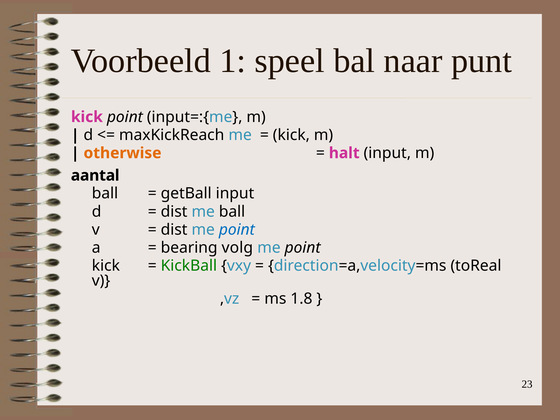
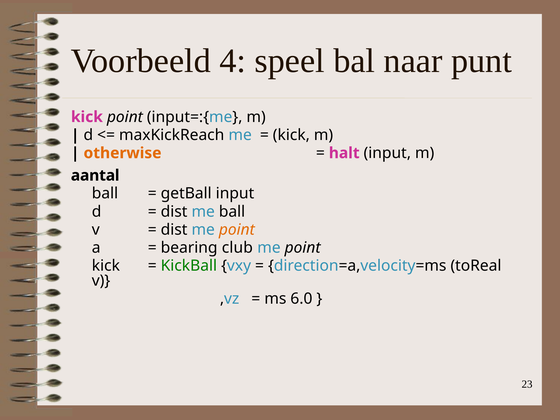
1: 1 -> 4 (233, 61)
point colour: blue -> orange (237, 230)
volg: volg -> club (237, 248)
1.8: 1.8 -> 6.0 (301, 299)
